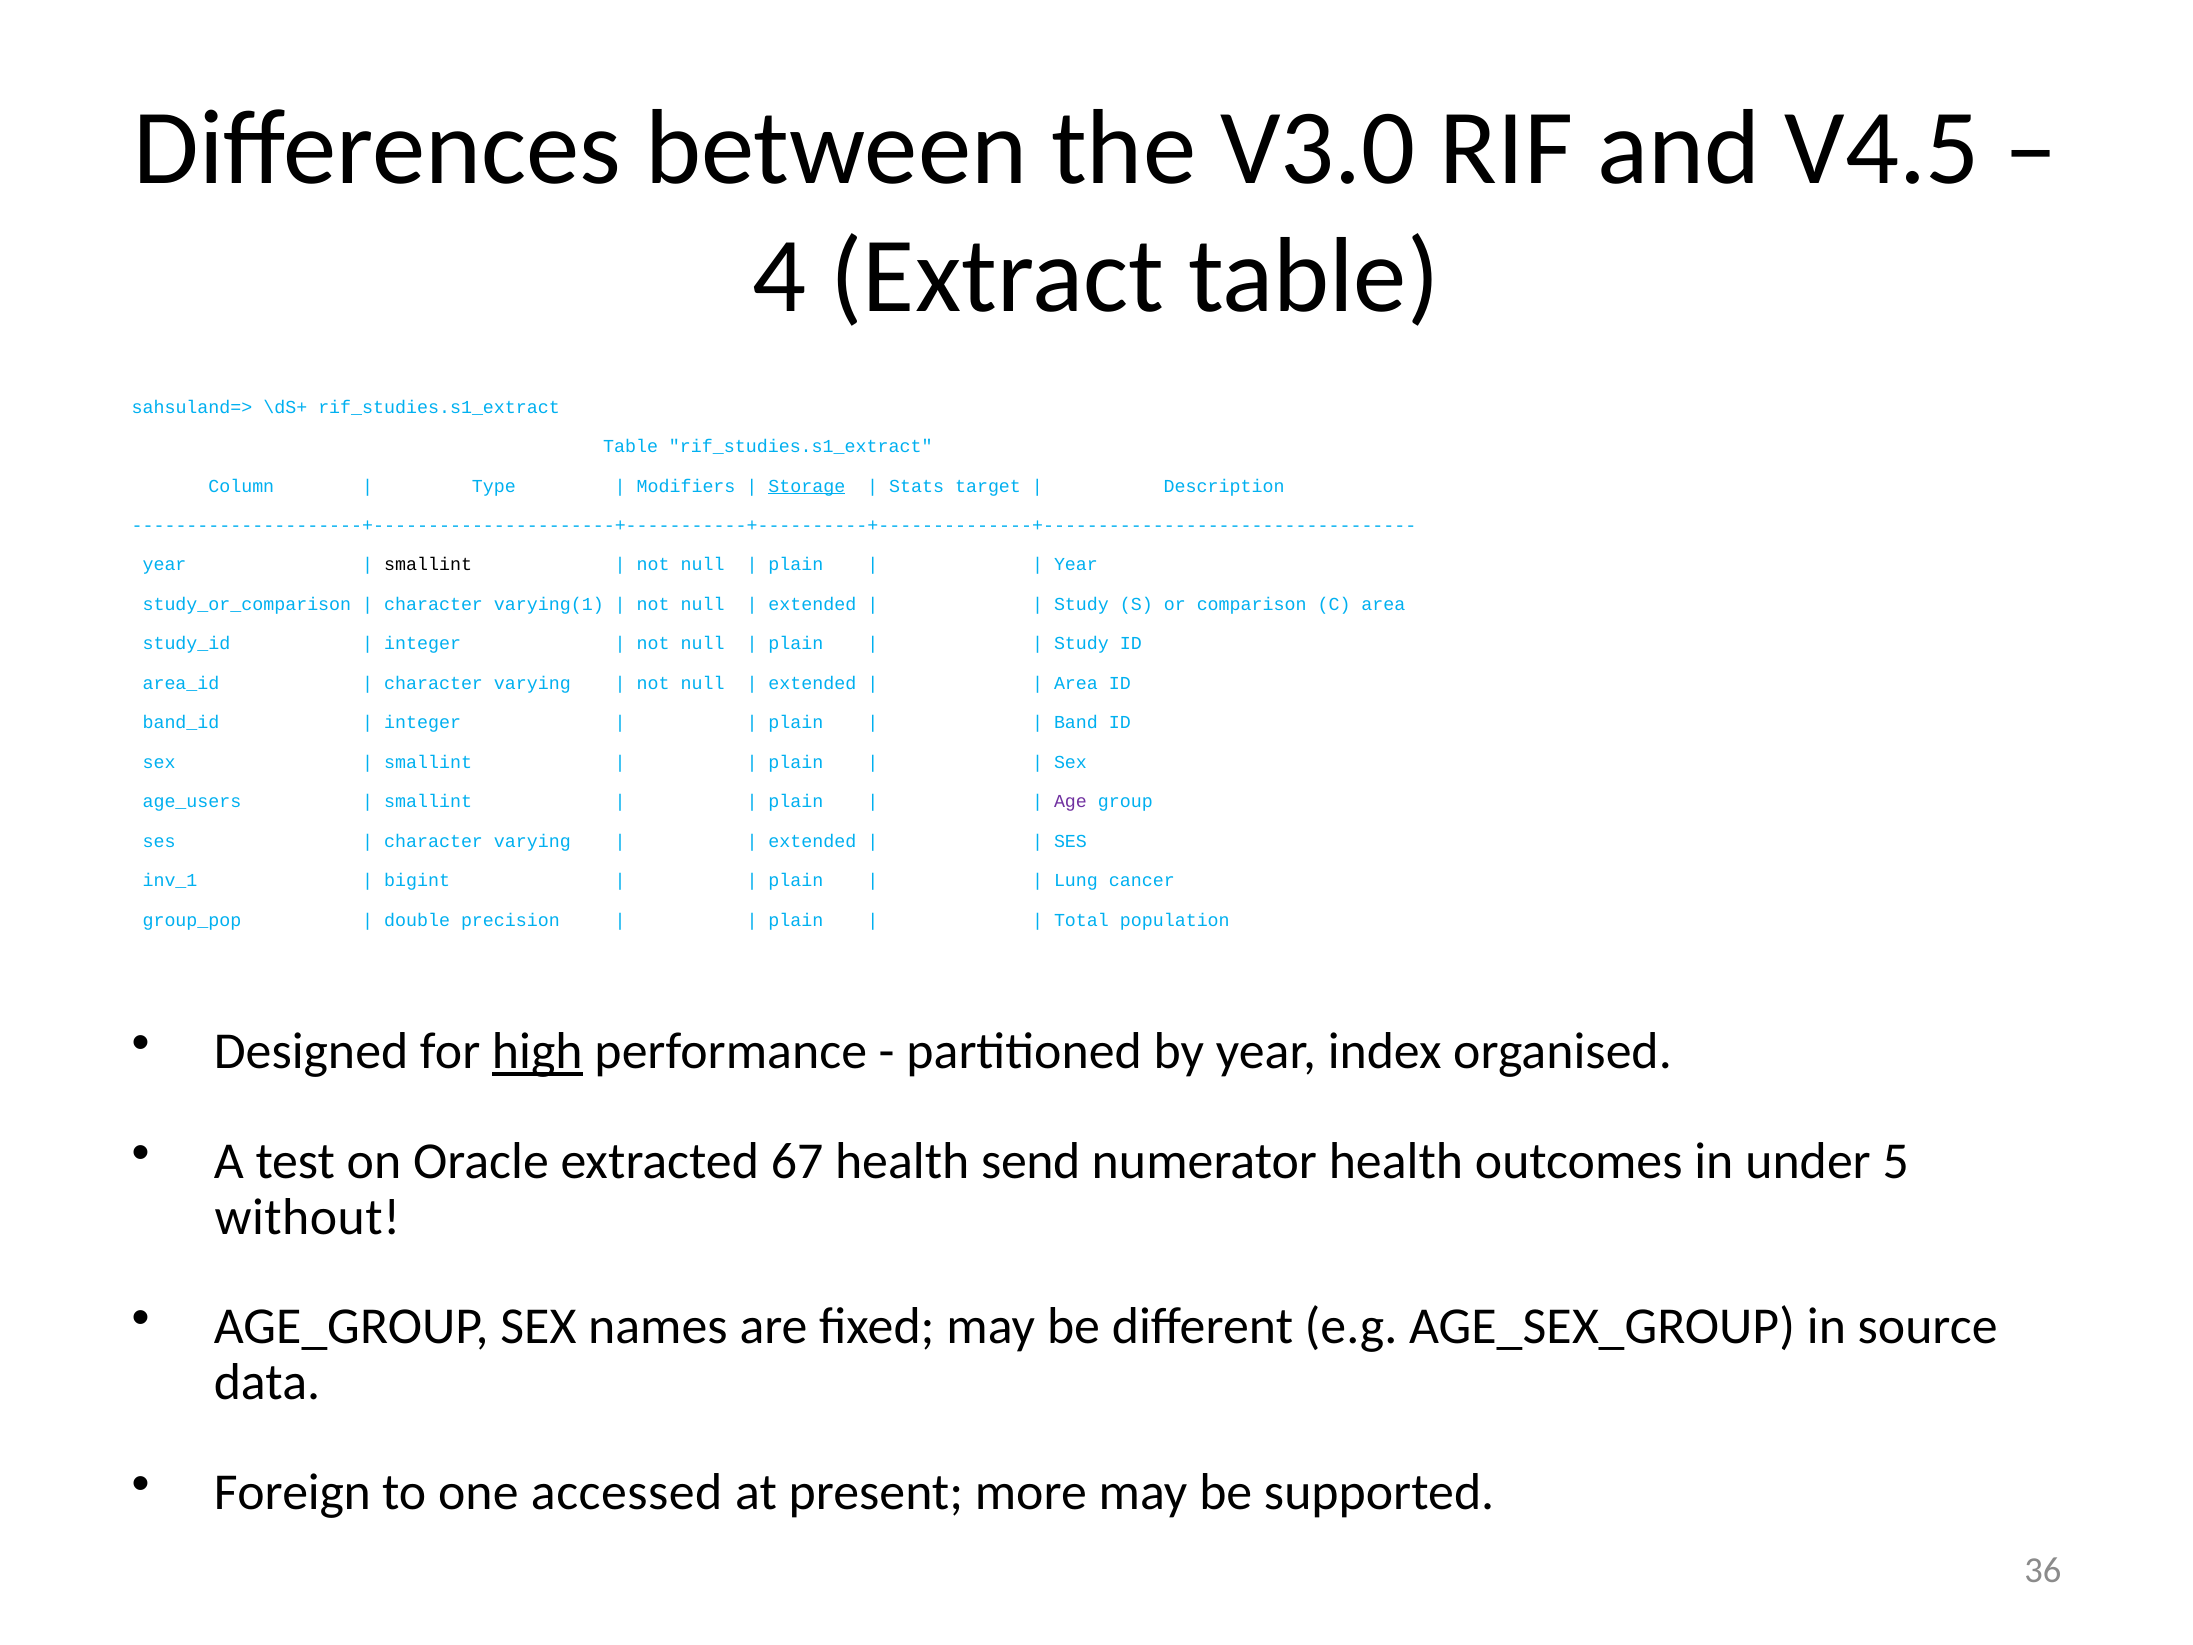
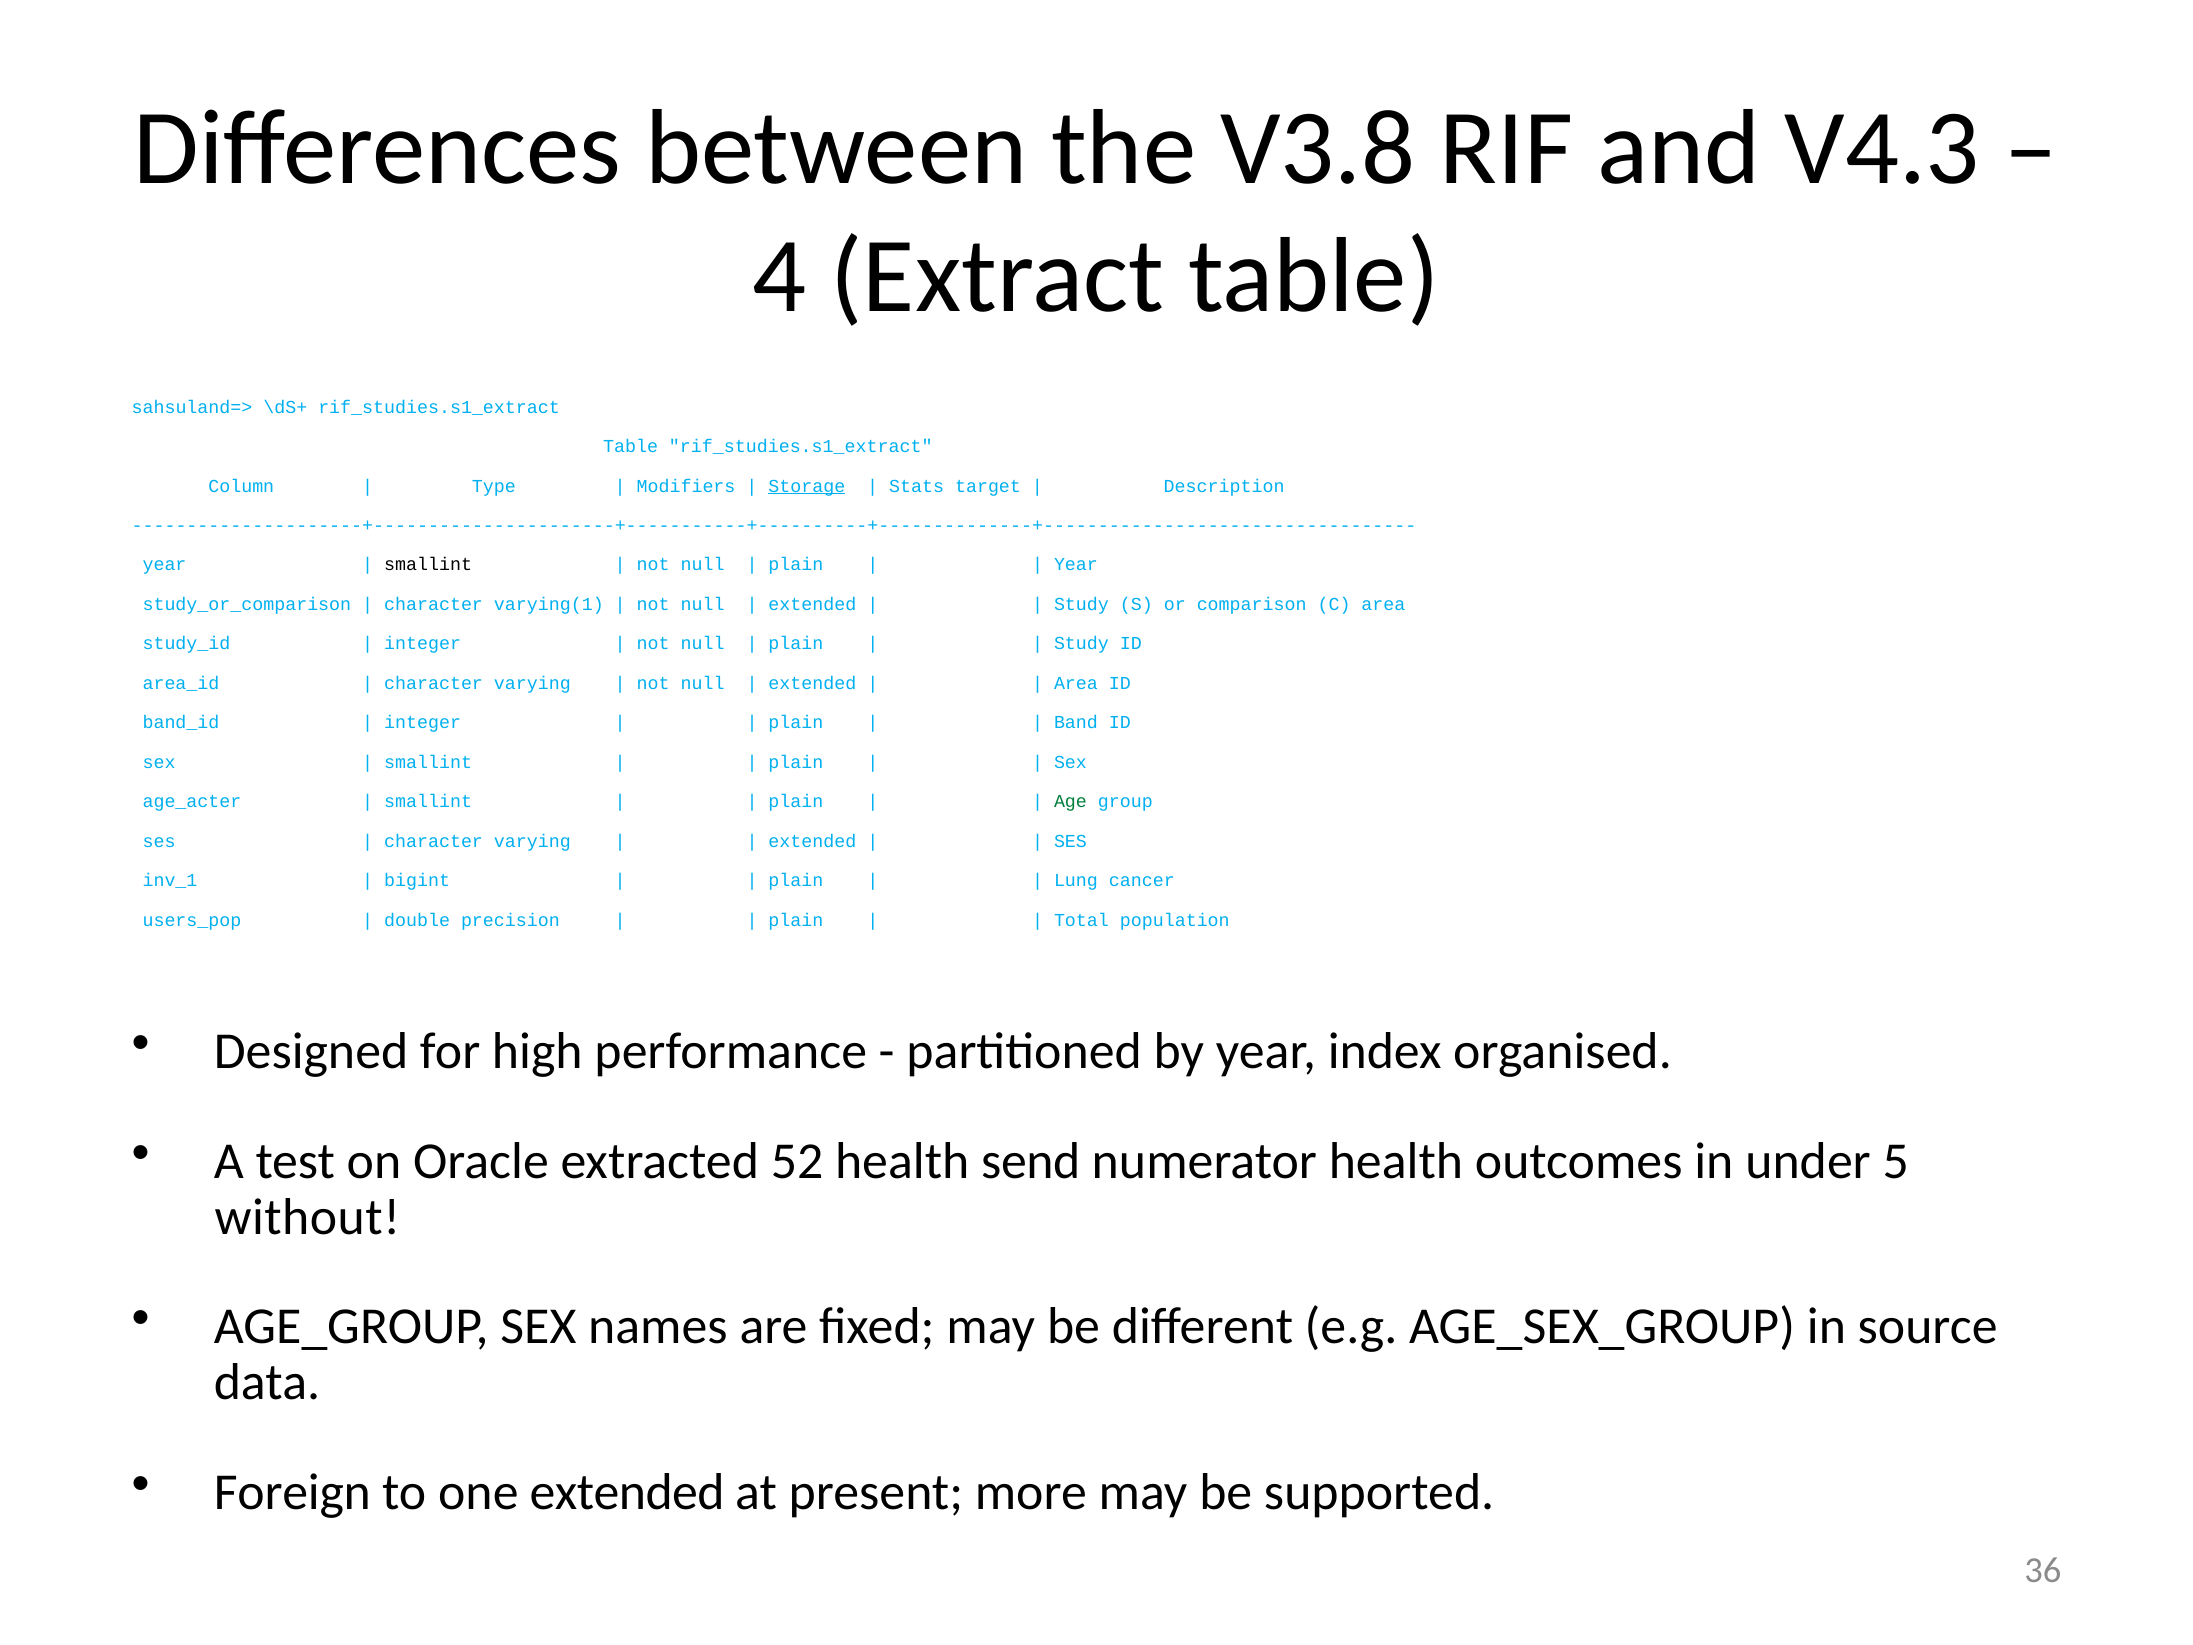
V3.0: V3.0 -> V3.8 (1318, 148)
V4.5: V4.5 -> V4.3 (1882, 148)
age_users: age_users -> age_acter (192, 802)
Age colour: purple -> green (1070, 802)
group_pop: group_pop -> users_pop (192, 920)
high underline: present -> none (537, 1052)
67: 67 -> 52 (797, 1161)
one accessed: accessed -> extended (627, 1492)
